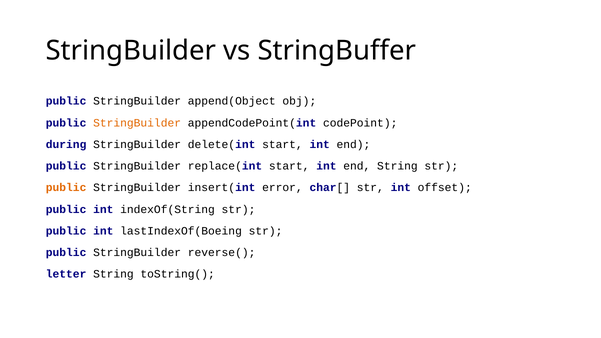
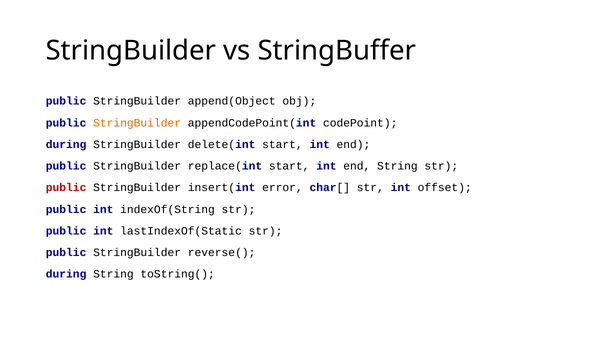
public colour: orange -> red (66, 188)
lastIndexOf(Boeing: lastIndexOf(Boeing -> lastIndexOf(Static (181, 231)
letter: letter -> during (66, 274)
